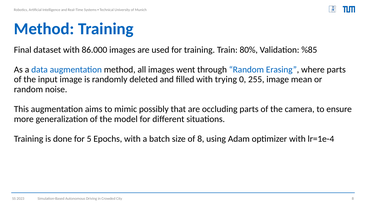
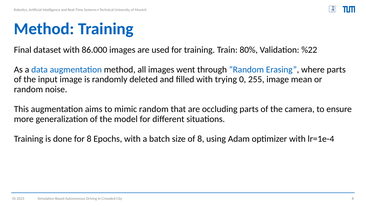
%85: %85 -> %22 (309, 50)
mimic possibly: possibly -> random (154, 109)
for 5: 5 -> 8 (89, 139)
